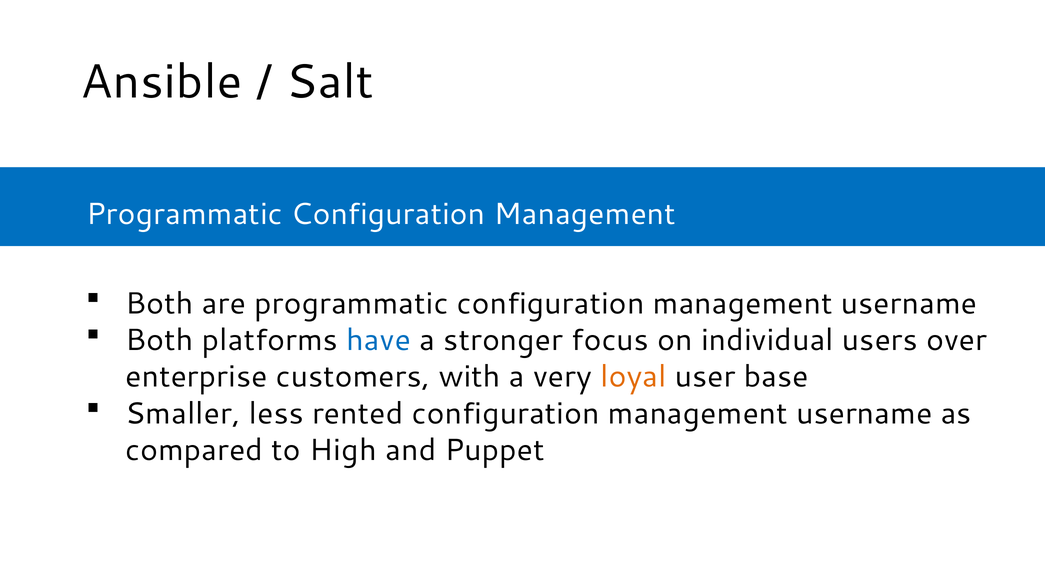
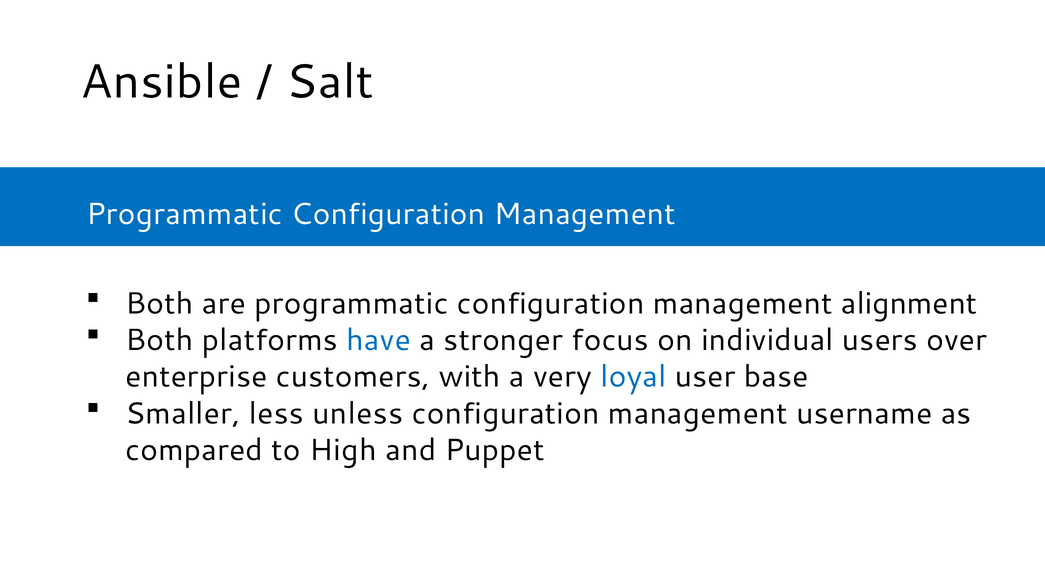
programmatic configuration management username: username -> alignment (909, 304)
loyal colour: orange -> blue (633, 377)
rented: rented -> unless (358, 413)
